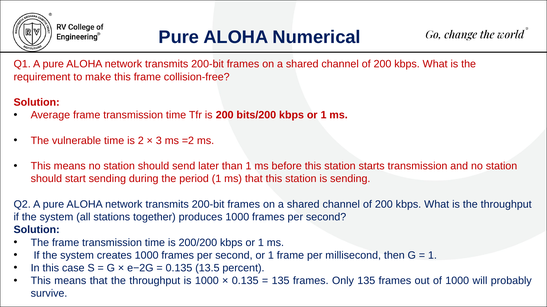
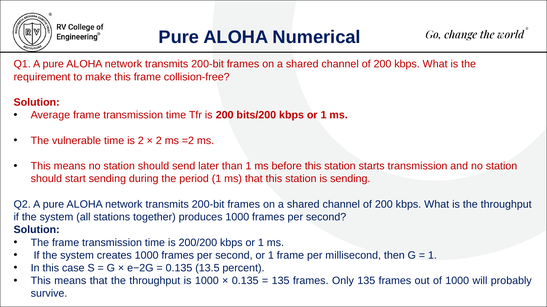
3: 3 -> 2 (159, 141)
